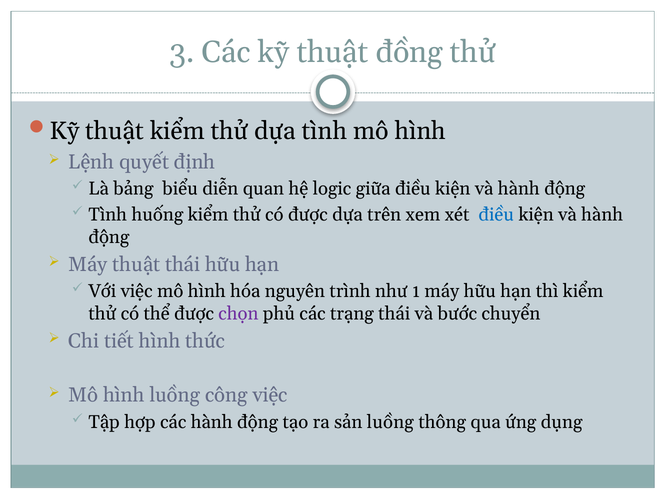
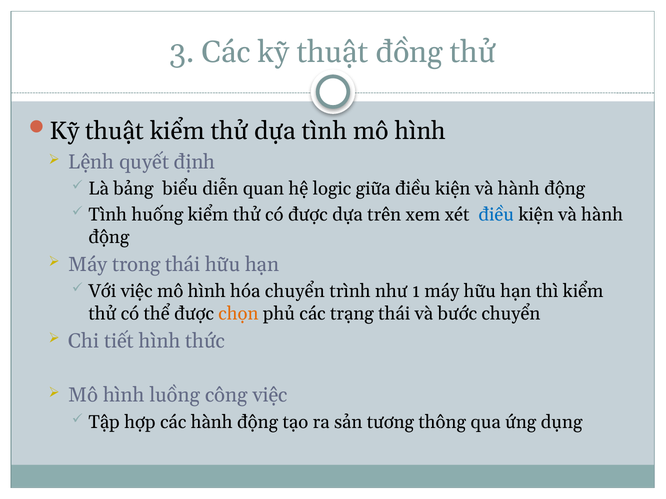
Máy thuật: thuật -> trong (136, 265)
hóa nguyên: nguyên -> chuyển (295, 292)
chọn colour: purple -> orange (238, 314)
sản luồng: luồng -> tương (390, 423)
